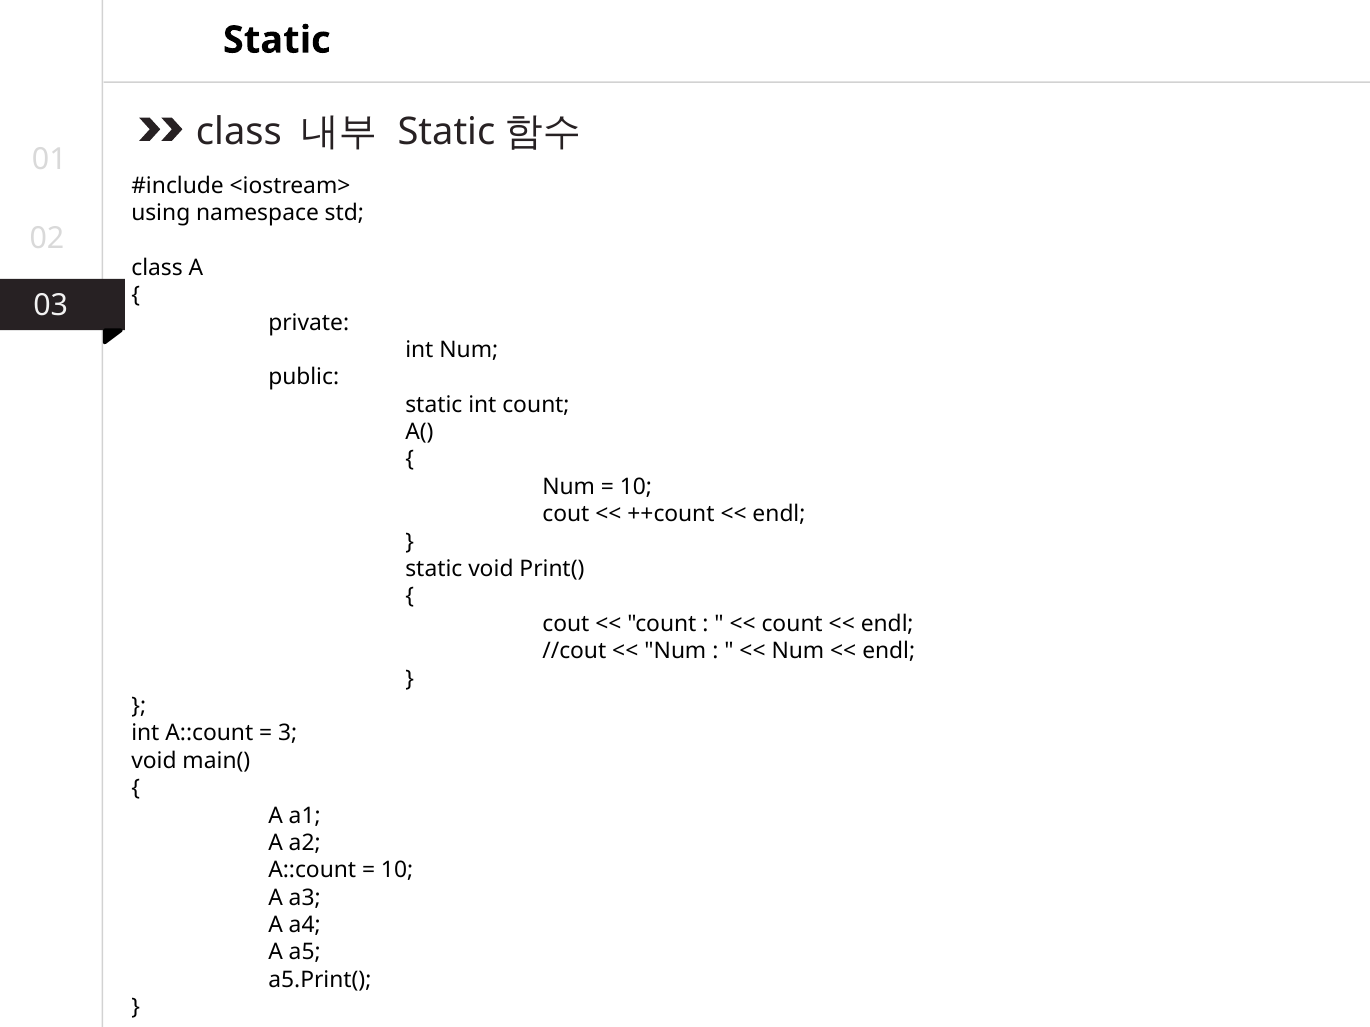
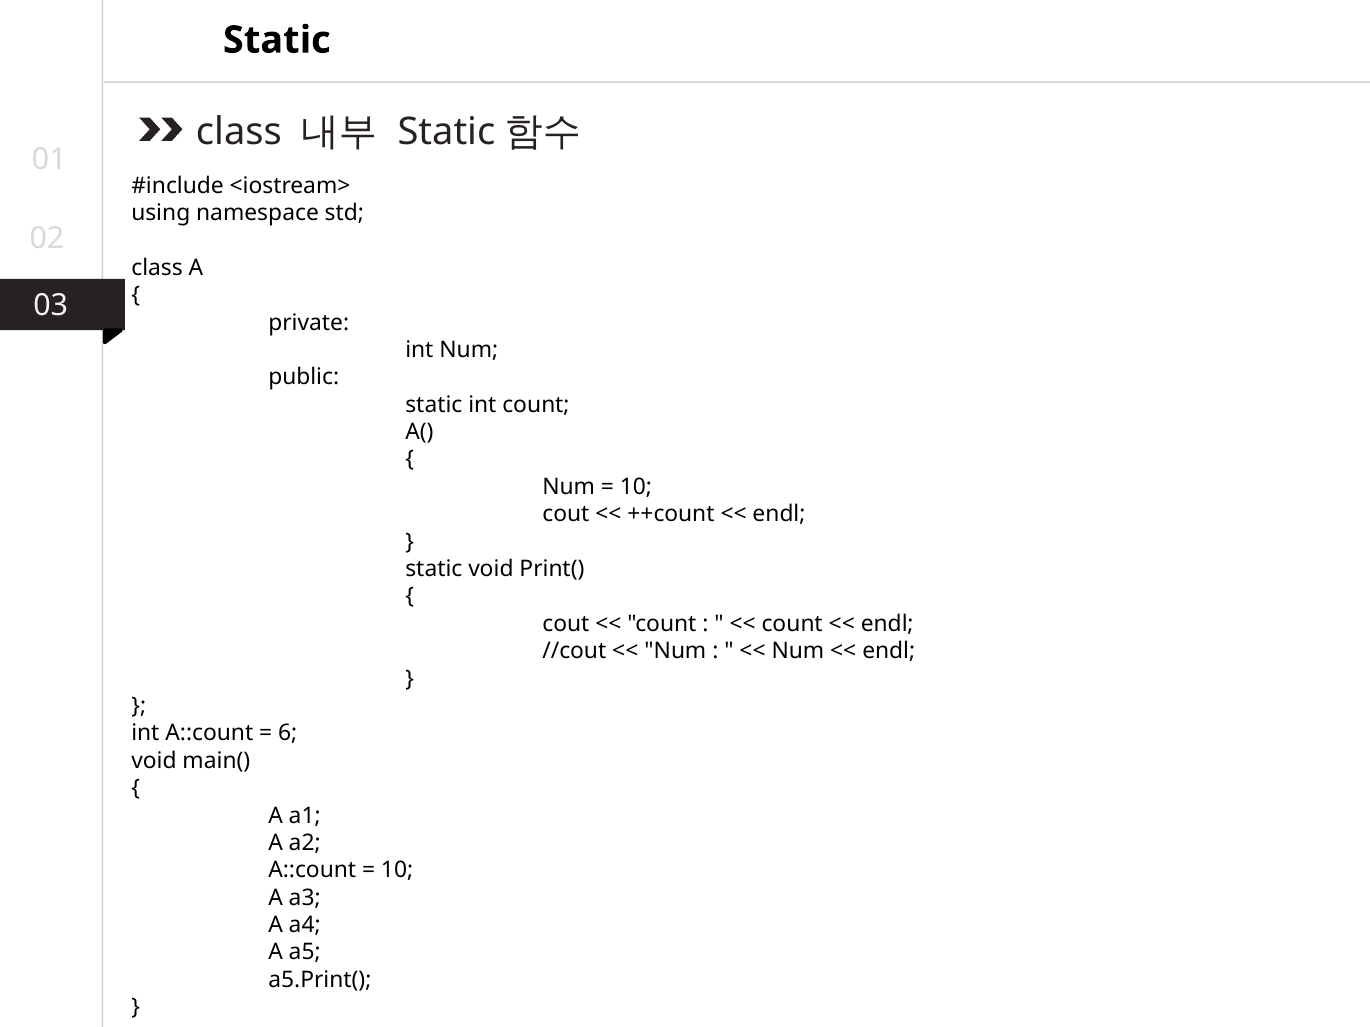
3: 3 -> 6 (288, 734)
